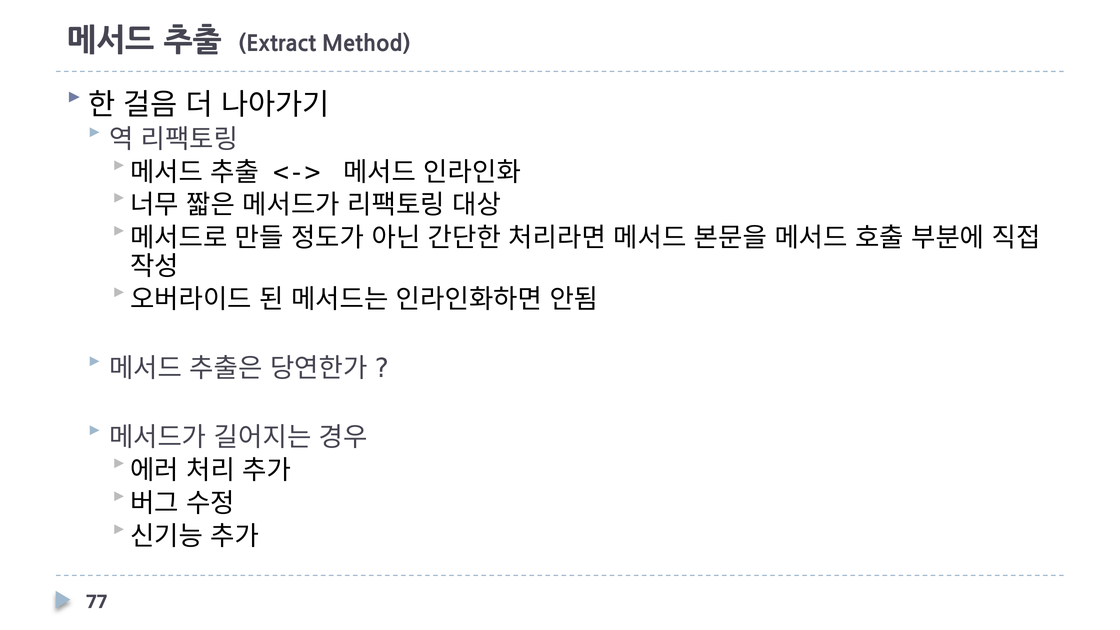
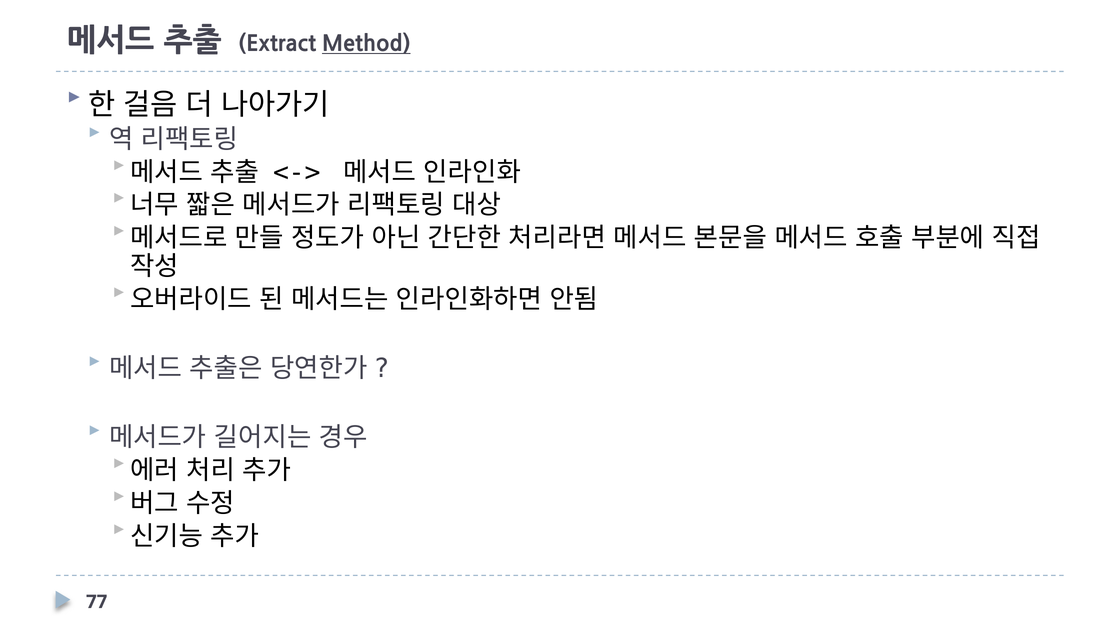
Method underline: none -> present (366, 44)
